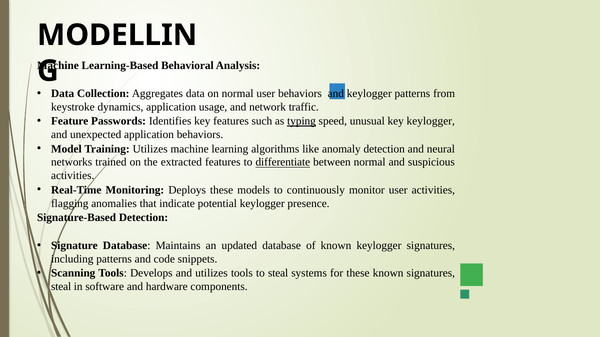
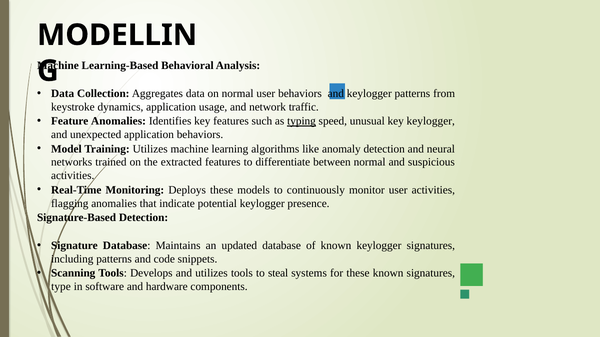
Feature Passwords: Passwords -> Anomalies (119, 121)
differentiate underline: present -> none (283, 163)
steal: steal -> type (61, 287)
